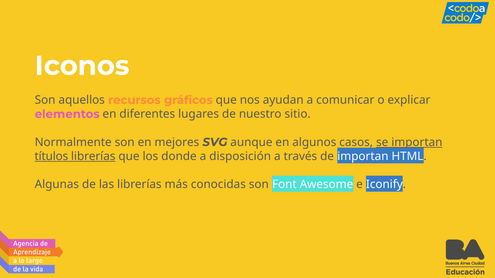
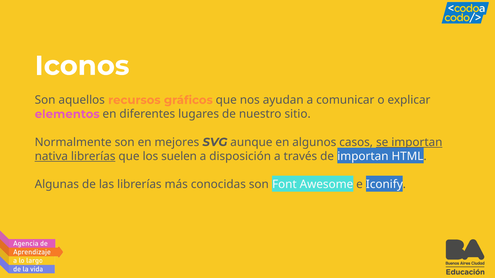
títulos: títulos -> nativa (51, 156)
donde: donde -> suelen (179, 156)
